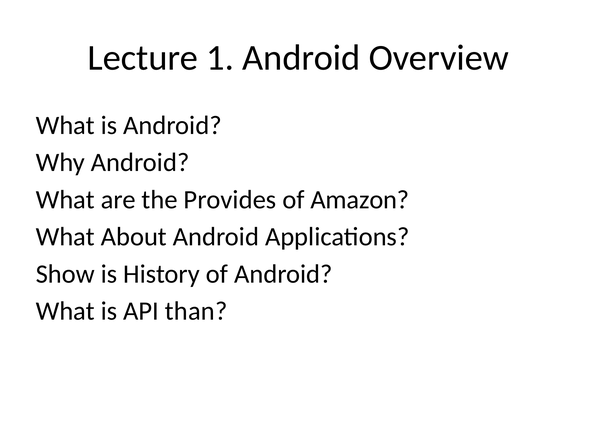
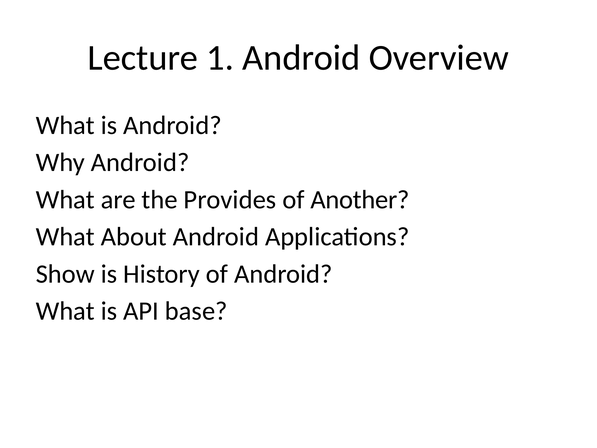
Amazon: Amazon -> Another (360, 200)
than: than -> base (196, 311)
